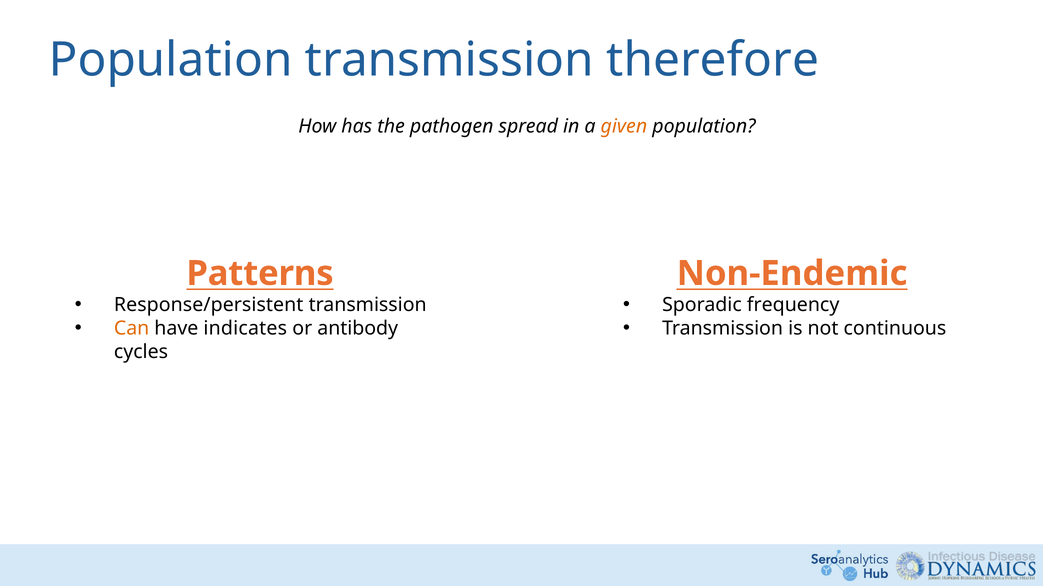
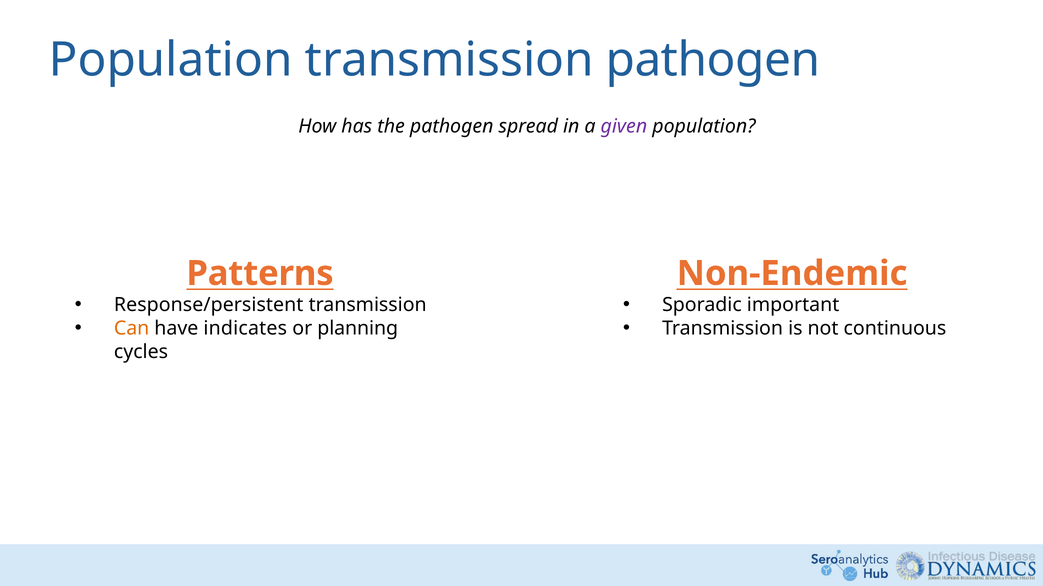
transmission therefore: therefore -> pathogen (713, 60)
given colour: orange -> purple (624, 126)
frequency: frequency -> important (793, 305)
antibody: antibody -> planning (358, 329)
